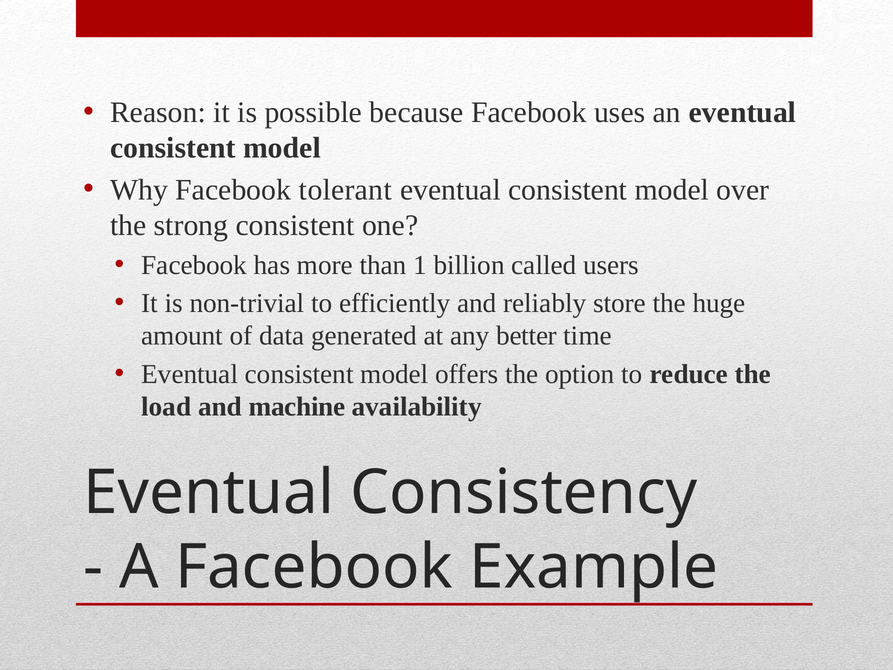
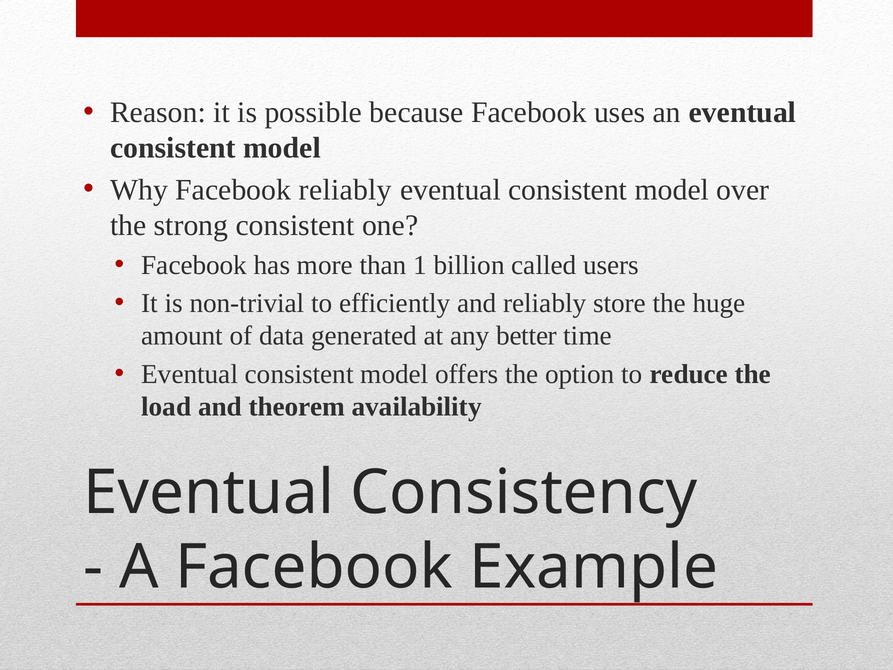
Facebook tolerant: tolerant -> reliably (345, 190)
machine: machine -> theorem (297, 407)
